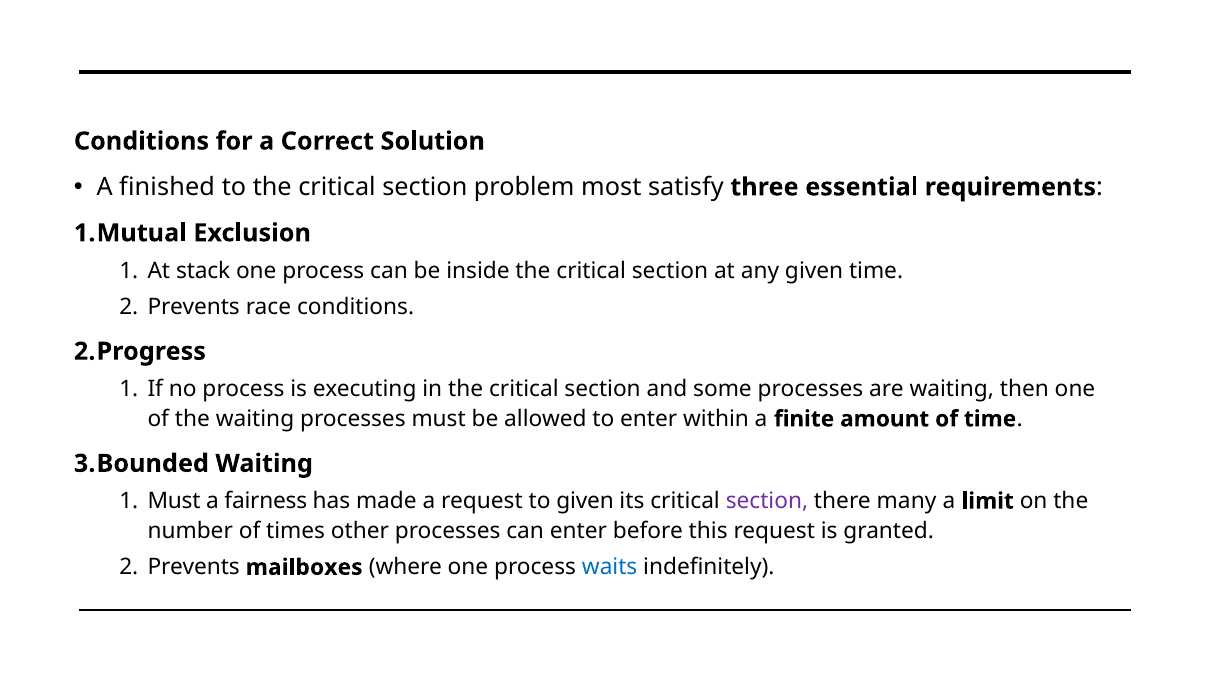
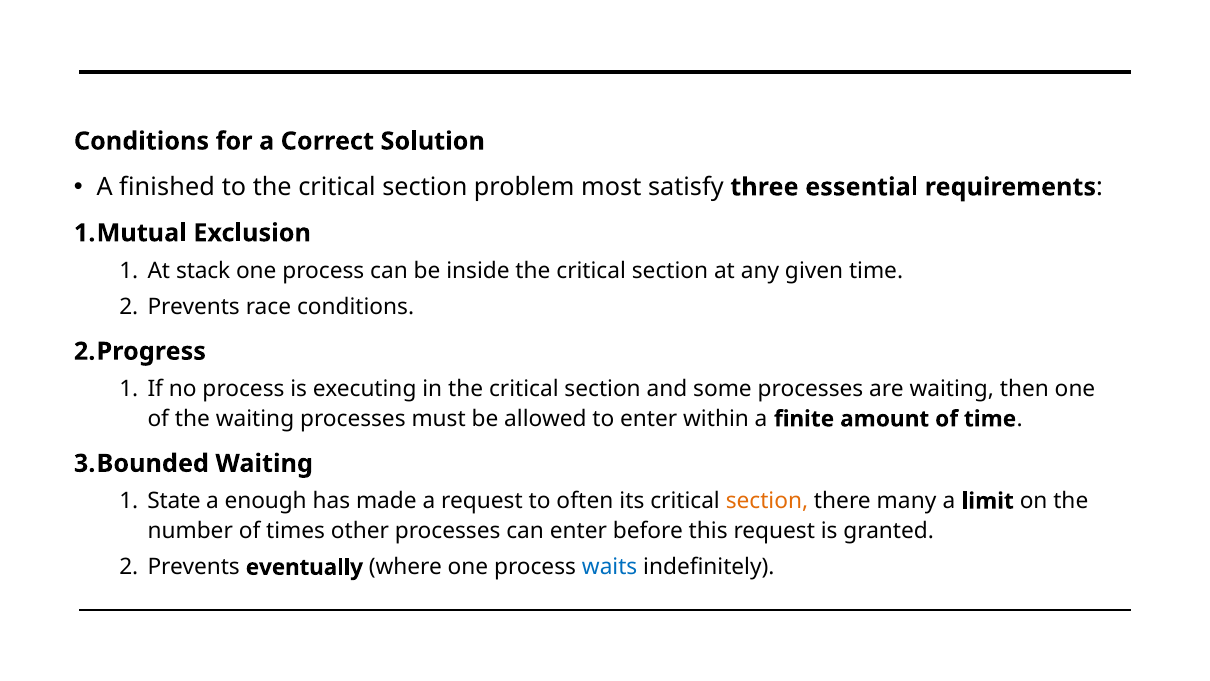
Must: Must -> State (174, 501)
fairness: fairness -> enough (266, 501)
to given: given -> often (585, 501)
section colour: purple -> orange (767, 501)
mailboxes: mailboxes -> eventually (304, 567)
